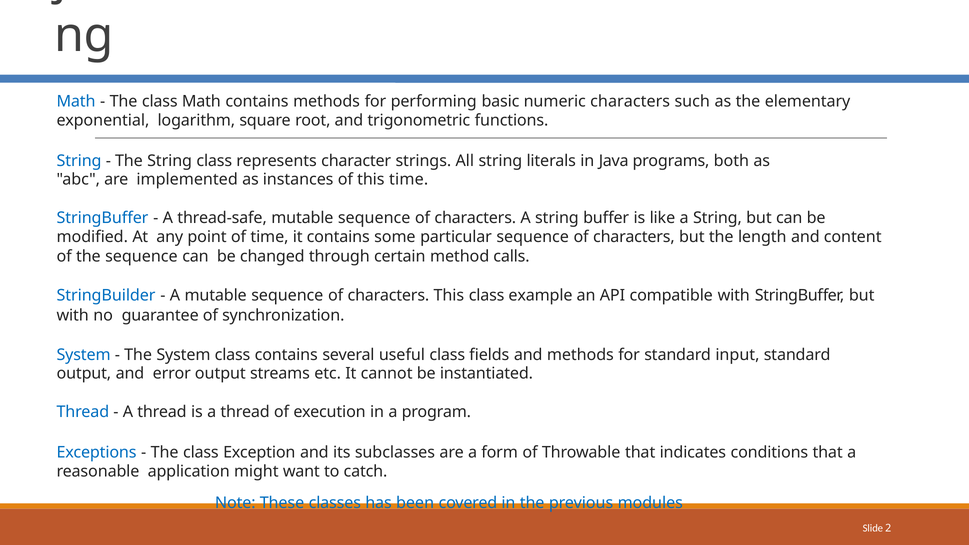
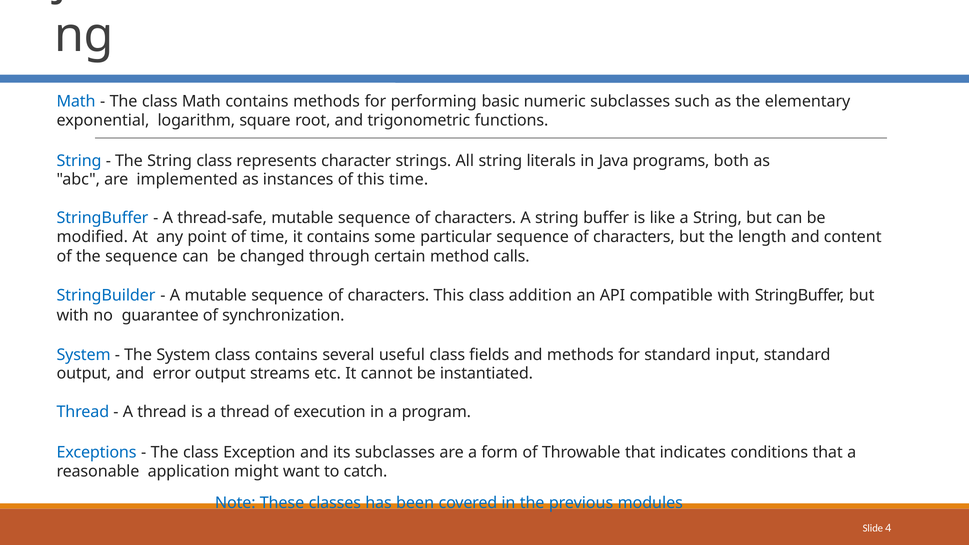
numeric characters: characters -> subclasses (630, 101)
example: example -> addition (540, 295)
2: 2 -> 4 (888, 528)
